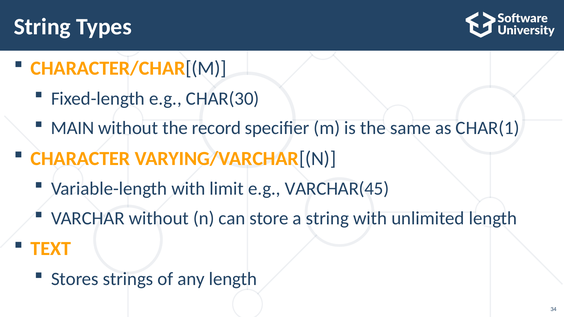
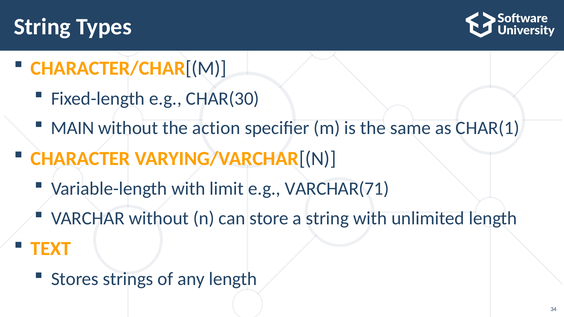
record: record -> action (216, 128)
VARCHAR(45: VARCHAR(45 -> VARCHAR(71 (337, 189)
